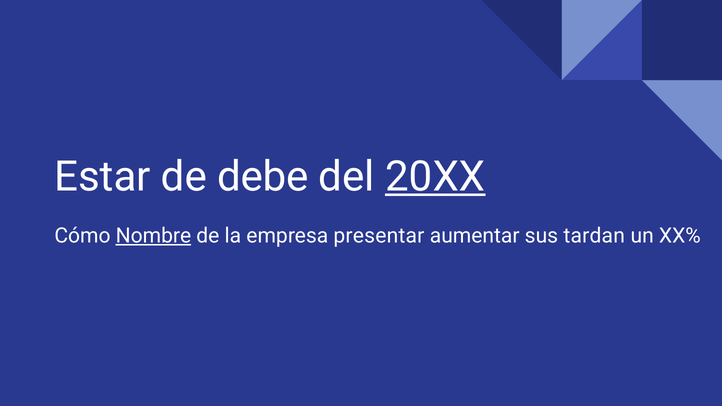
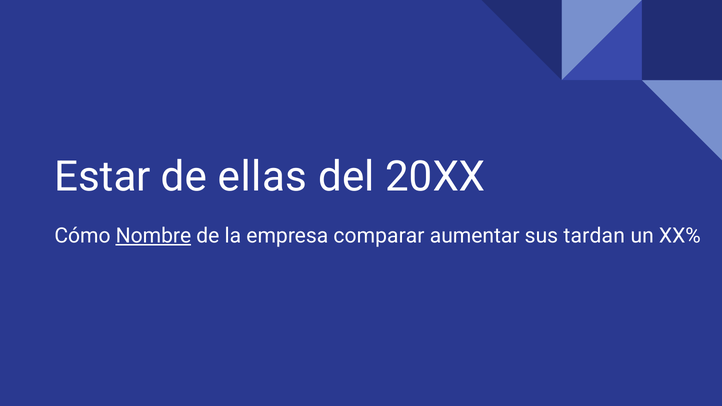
debe: debe -> ellas (262, 177)
20XX underline: present -> none (435, 177)
presentar: presentar -> comparar (379, 236)
